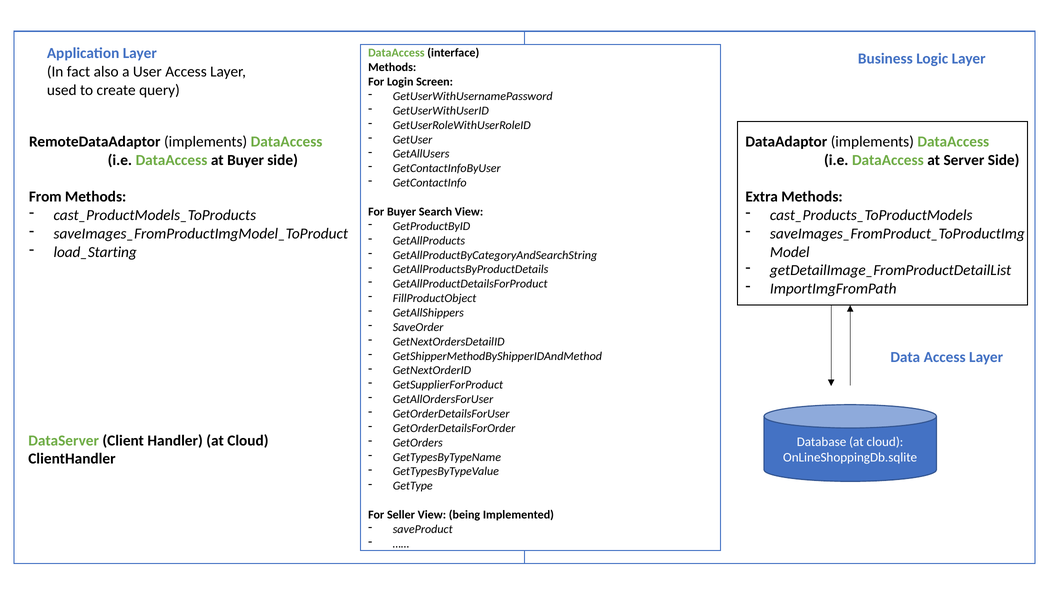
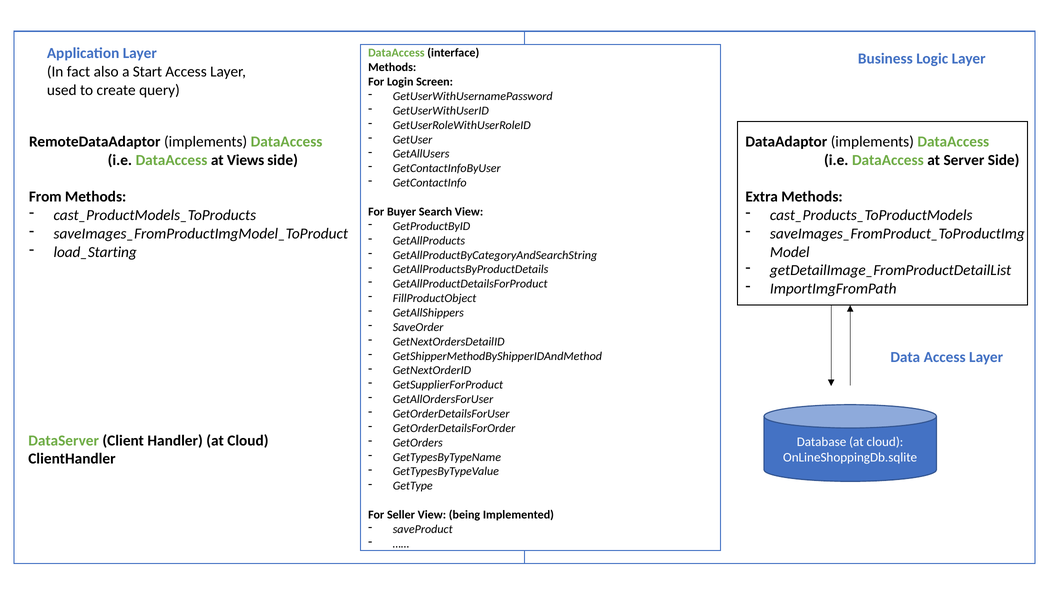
User: User -> Start (147, 72)
at Buyer: Buyer -> Views (246, 160)
